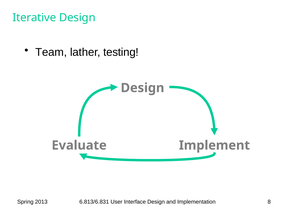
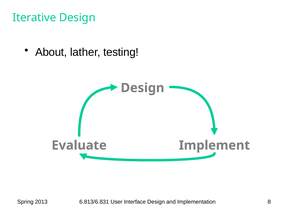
Team: Team -> About (51, 52)
